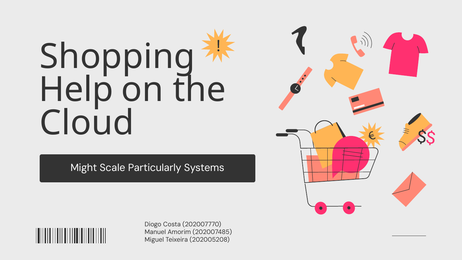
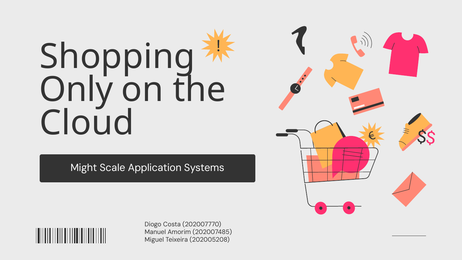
Help: Help -> Only (76, 90)
Particularly: Particularly -> Application (155, 168)
